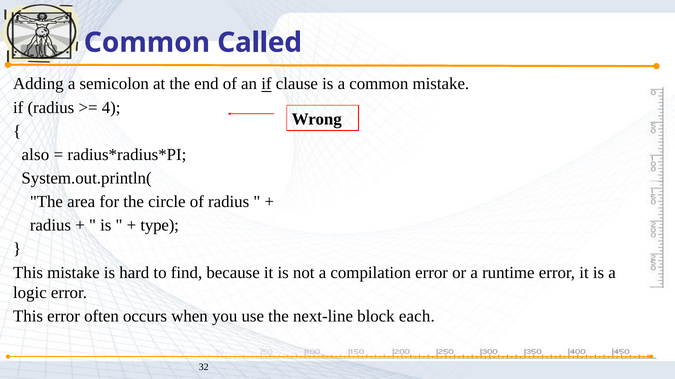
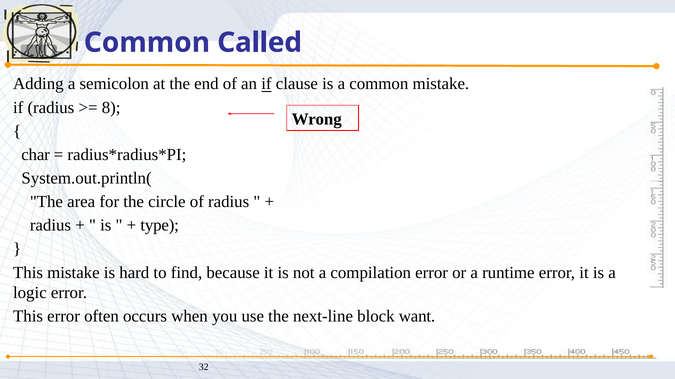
4: 4 -> 8 (111, 108)
also: also -> char (36, 155)
each: each -> want (417, 317)
